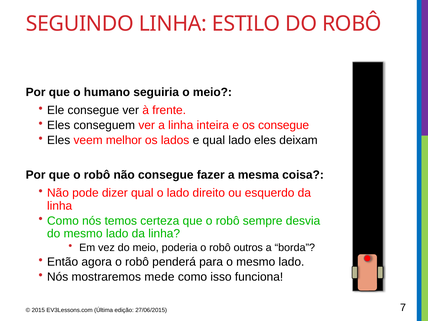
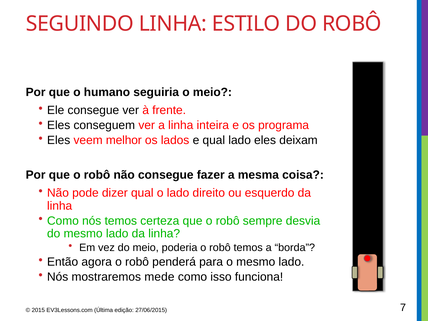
os consegue: consegue -> programa (284, 125)
robô outros: outros -> temos (248, 248)
